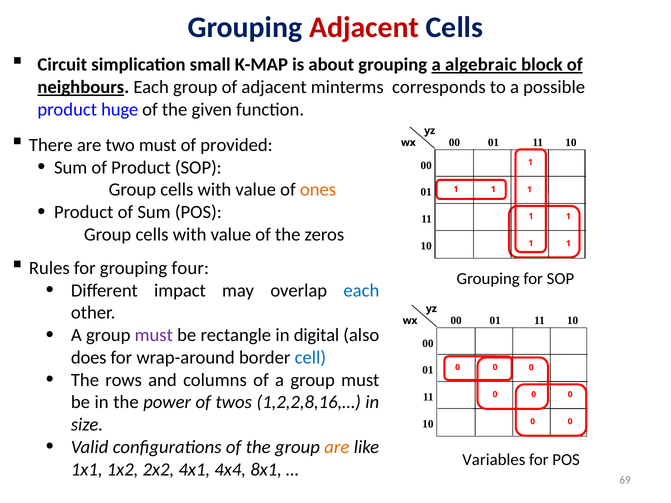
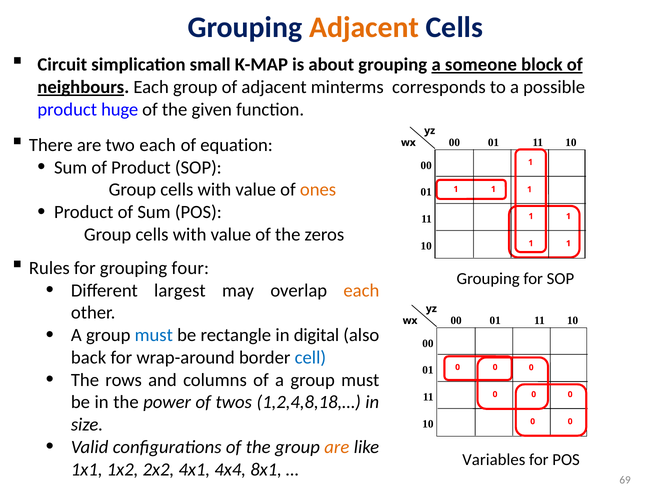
Adjacent colour: red -> orange (364, 27)
algebraic: algebraic -> someone (481, 65)
two must: must -> each (158, 145)
provided: provided -> equation (237, 145)
impact: impact -> largest (180, 291)
each colour: blue -> orange (361, 291)
must colour: purple -> blue (154, 335)
does: does -> back (89, 358)
1,2,2,8,16,…: 1,2,2,8,16,… -> 1,2,4,8,18,… (309, 402)
